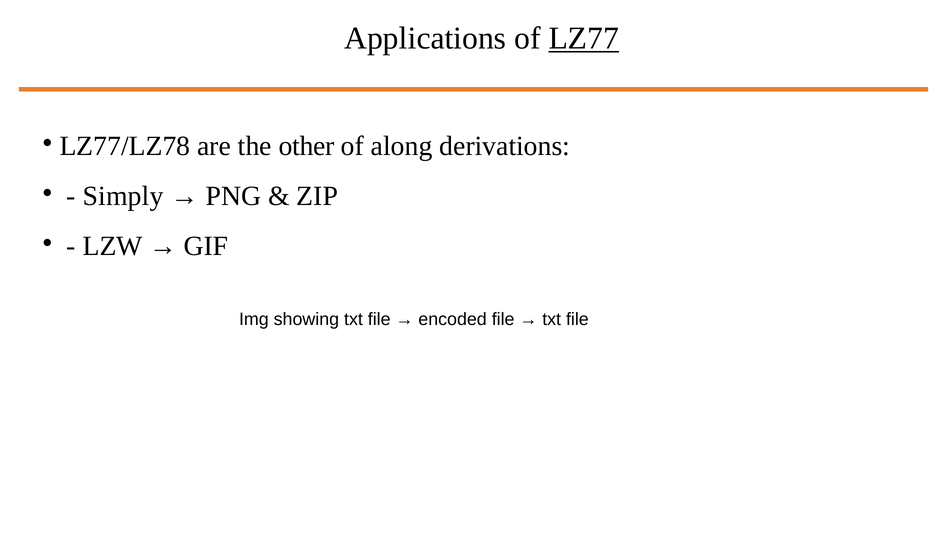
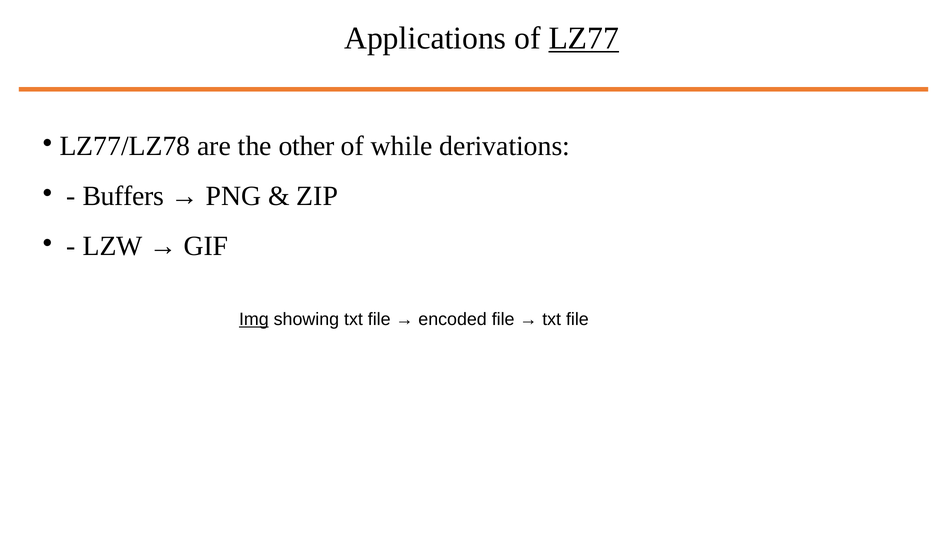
along: along -> while (402, 146)
Simply: Simply -> Buffers (123, 196)
Img underline: none -> present (254, 319)
